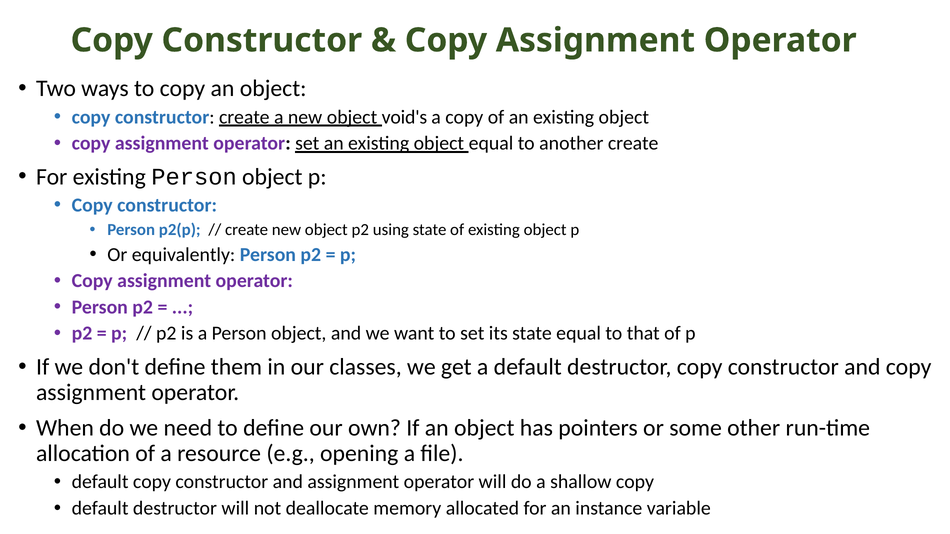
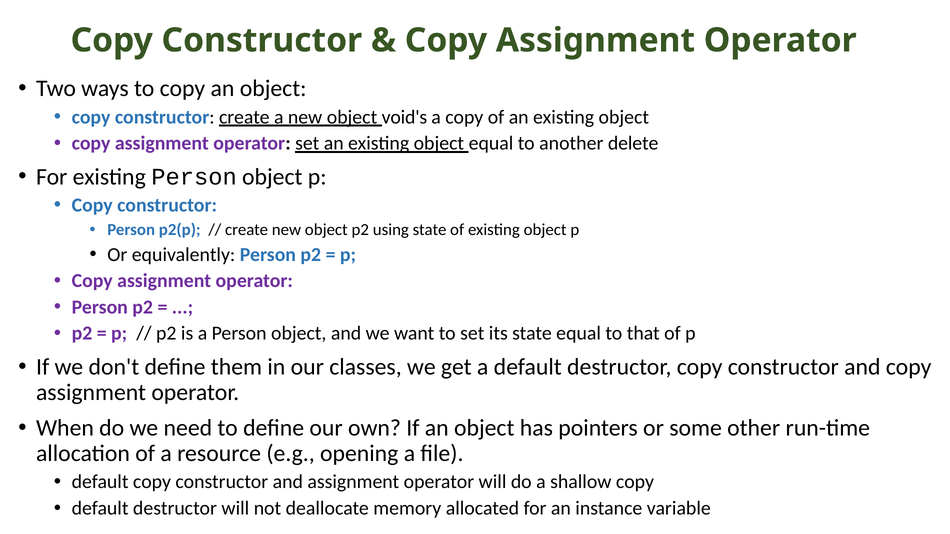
another create: create -> delete (633, 143)
